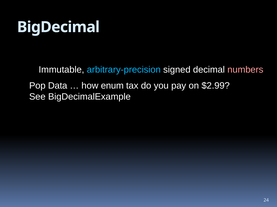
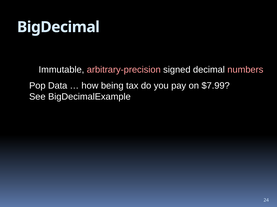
arbitrary-precision colour: light blue -> pink (124, 70)
enum: enum -> being (112, 86)
$2.99: $2.99 -> $7.99 (216, 86)
